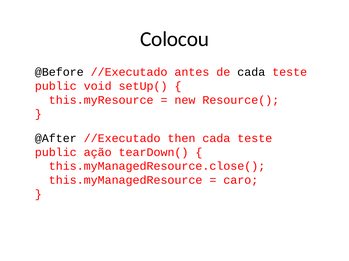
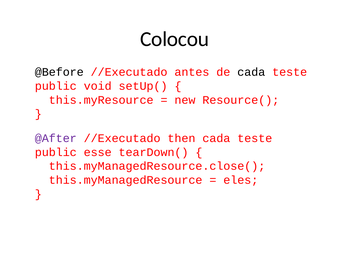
@After colour: black -> purple (56, 139)
ação: ação -> esse (98, 153)
caro: caro -> eles (241, 181)
